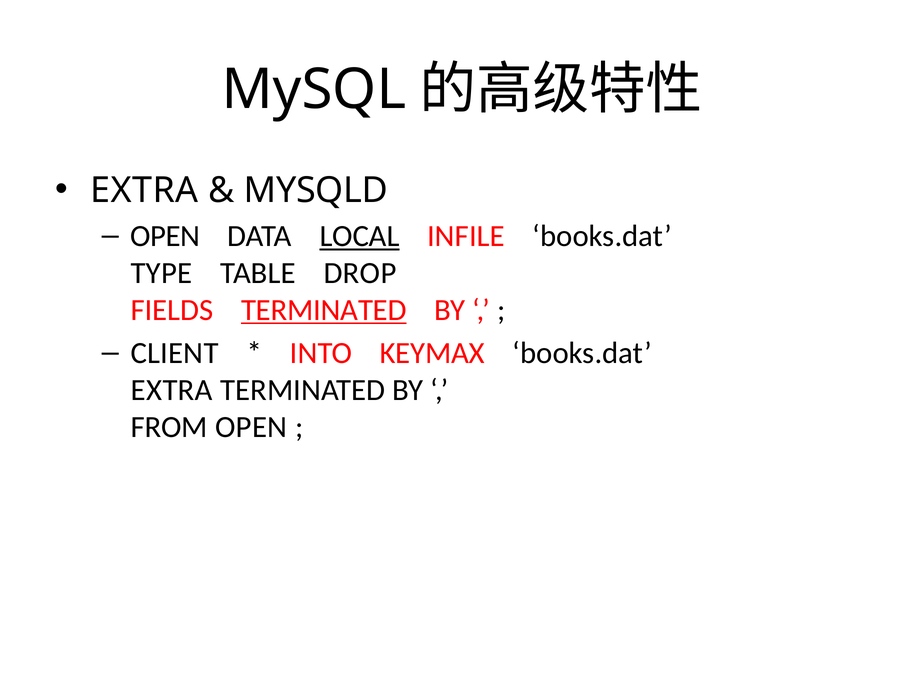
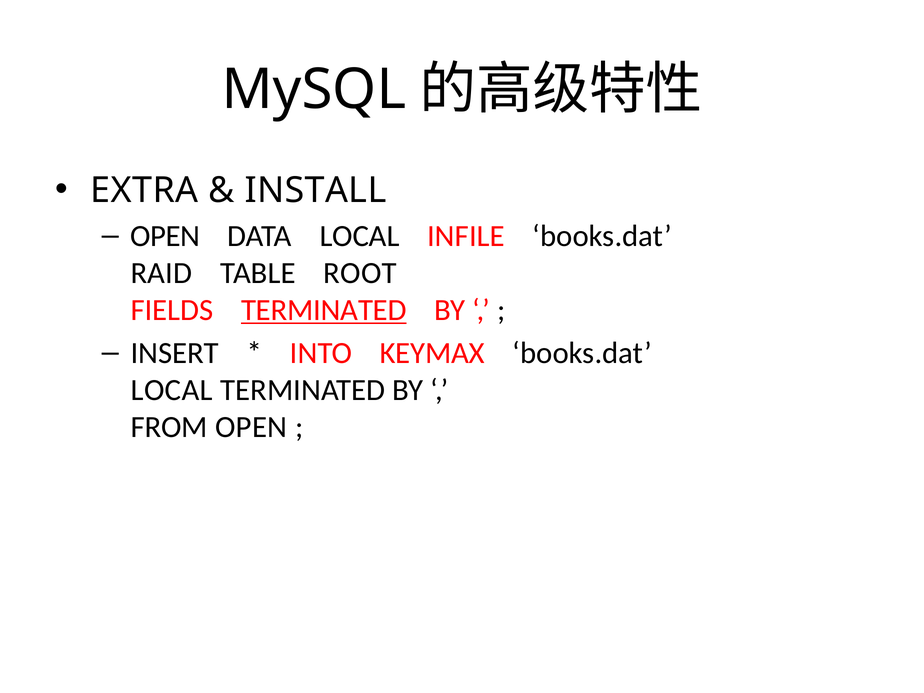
MYSQLD: MYSQLD -> INSTALL (316, 190)
LOCAL underline: present -> none (360, 236)
TYPE: TYPE -> RAID (161, 273)
DROP: DROP -> ROOT (360, 273)
CLIENT: CLIENT -> INSERT (175, 353)
EXTRA: EXTRA -> LOCAL (172, 390)
